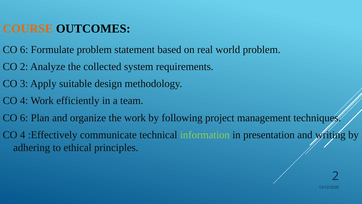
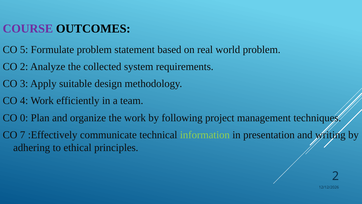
COURSE colour: orange -> purple (28, 29)
6: 6 -> 5 (24, 49)
6: 6 -> 0 (24, 118)
4: 4 -> 7 (23, 135)
